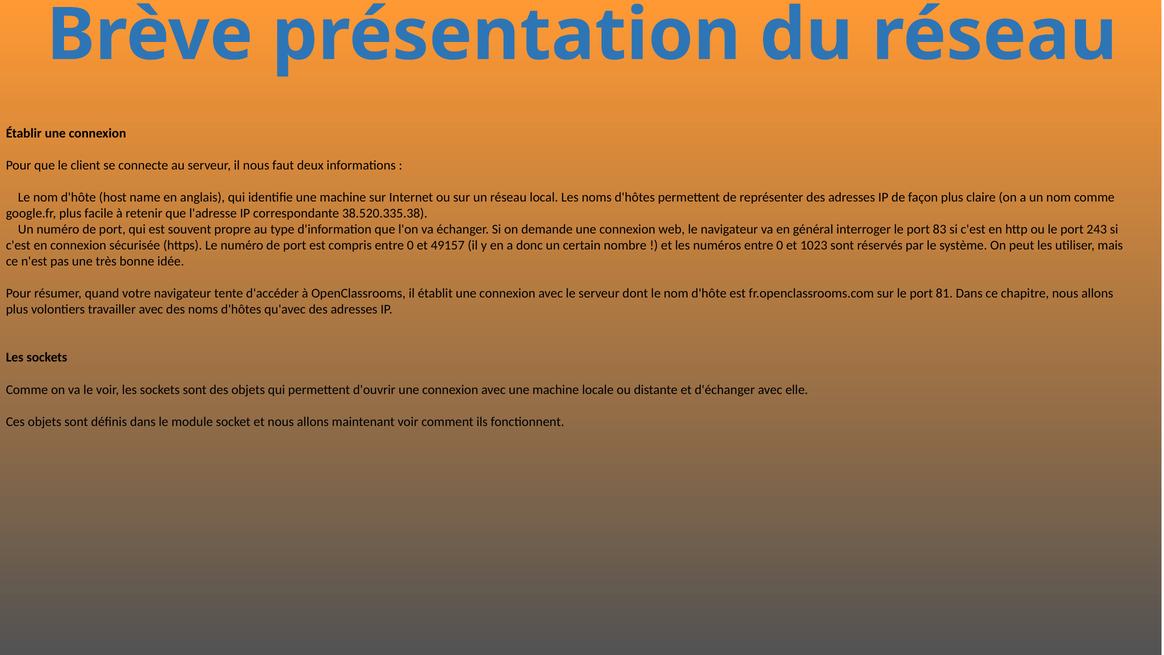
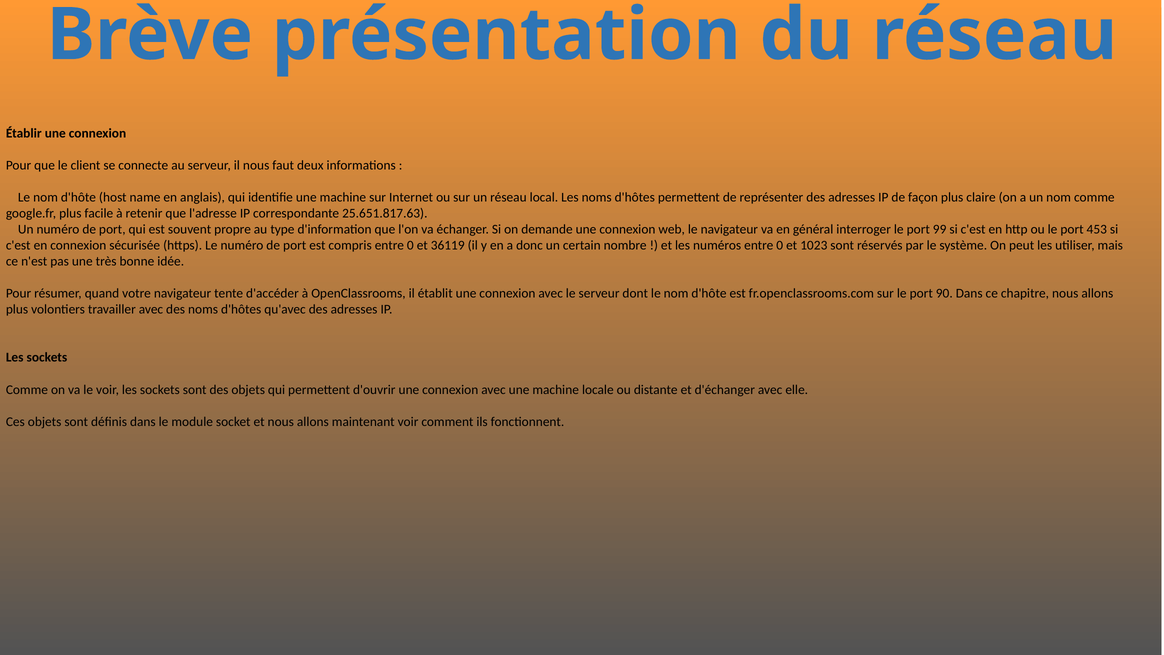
38.520.335.38: 38.520.335.38 -> 25.651.817.63 (385, 213)
83: 83 -> 99 (940, 229)
243: 243 -> 453 (1097, 229)
49157: 49157 -> 36119 (448, 245)
81: 81 -> 90 (944, 293)
